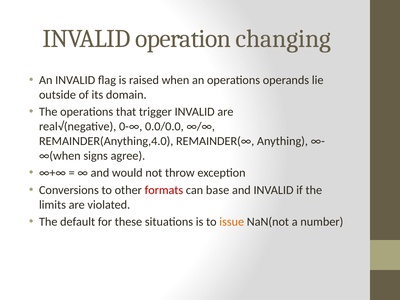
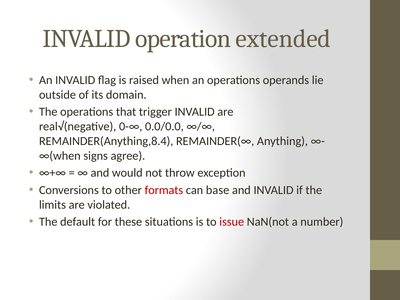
changing: changing -> extended (283, 39)
REMAINDER(Anything,4.0: REMAINDER(Anything,4.0 -> REMAINDER(Anything,8.4 (106, 141)
issue colour: orange -> red (232, 222)
